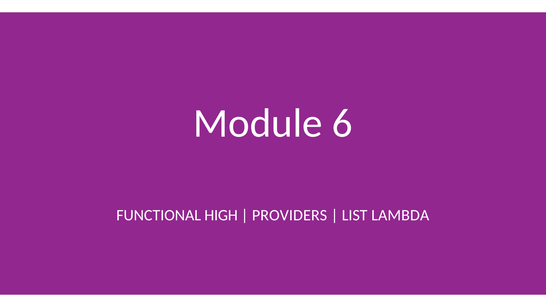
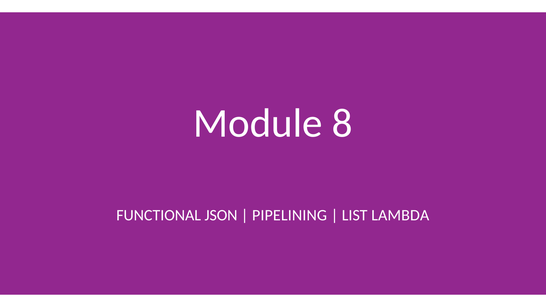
6: 6 -> 8 (342, 123)
HIGH: HIGH -> JSON (221, 215)
PROVIDERS: PROVIDERS -> PIPELINING (290, 215)
